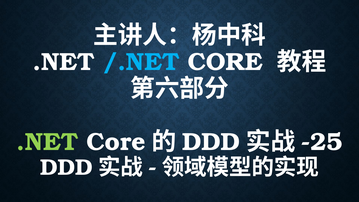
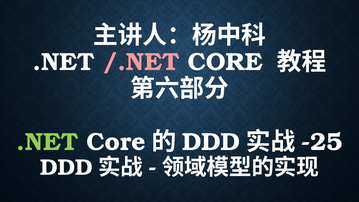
/.NET colour: light blue -> pink (141, 62)
